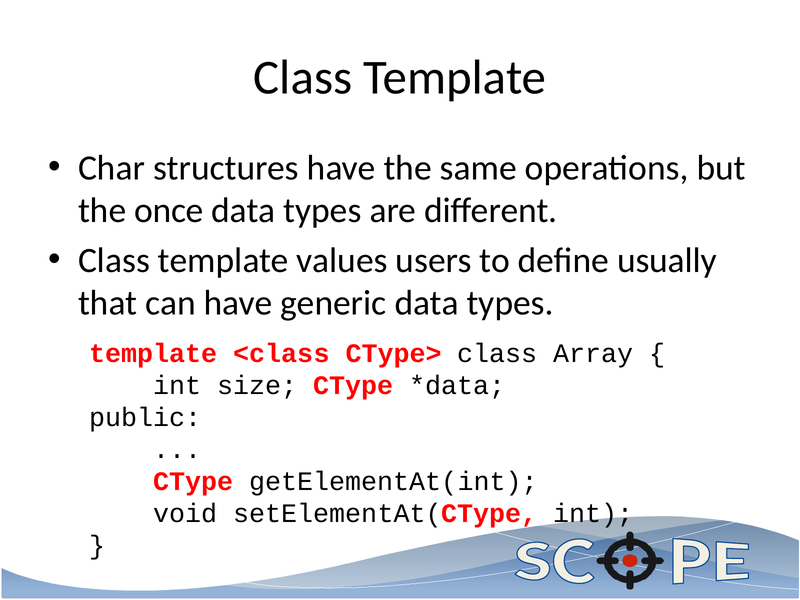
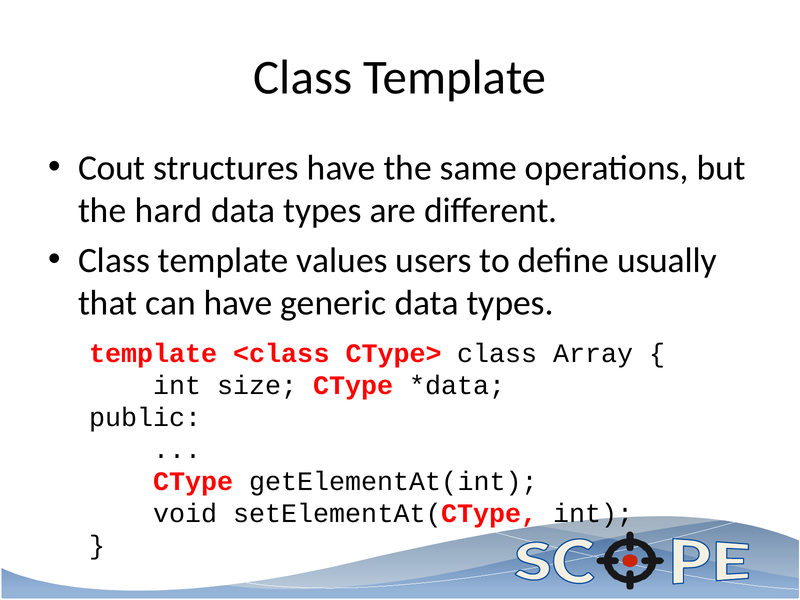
Char: Char -> Cout (112, 168)
once: once -> hard (169, 211)
